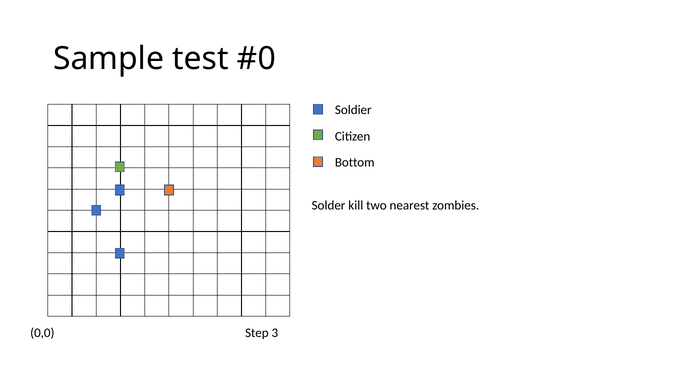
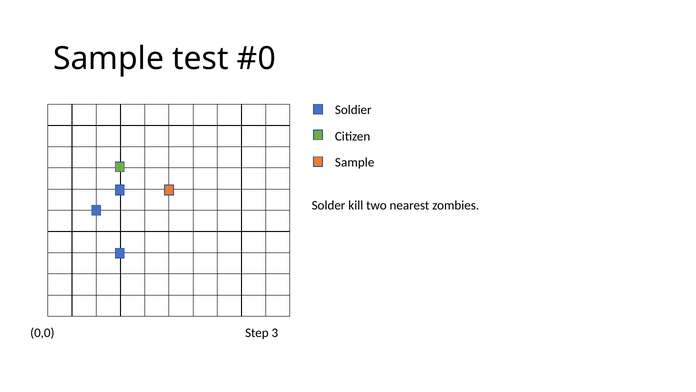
Bottom: Bottom -> Sample (355, 162)
